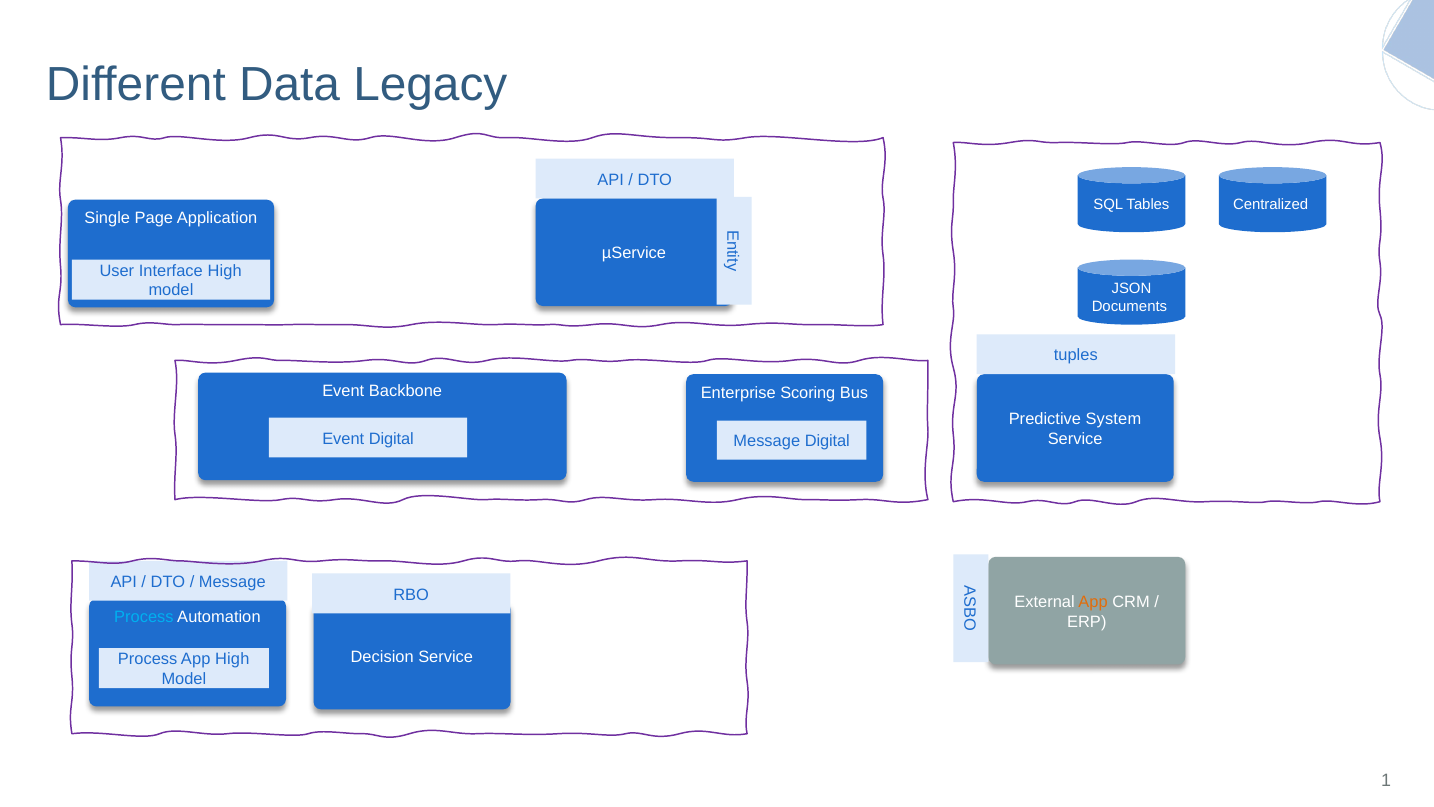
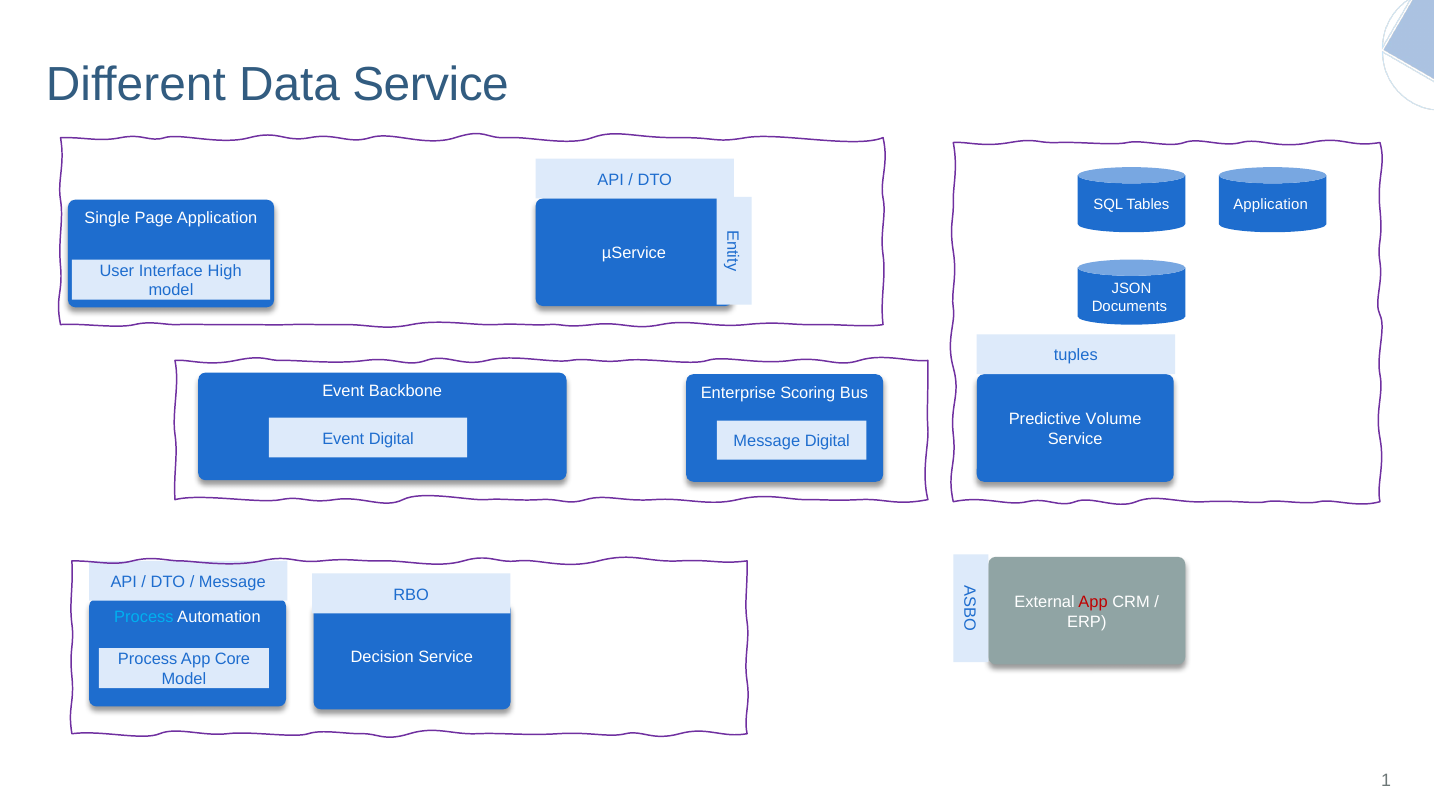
Data Legacy: Legacy -> Service (431, 85)
Centralized: Centralized -> Application (1271, 205)
System: System -> Volume (1113, 419)
App colour: orange -> red (1093, 602)
App High: High -> Core (232, 659)
